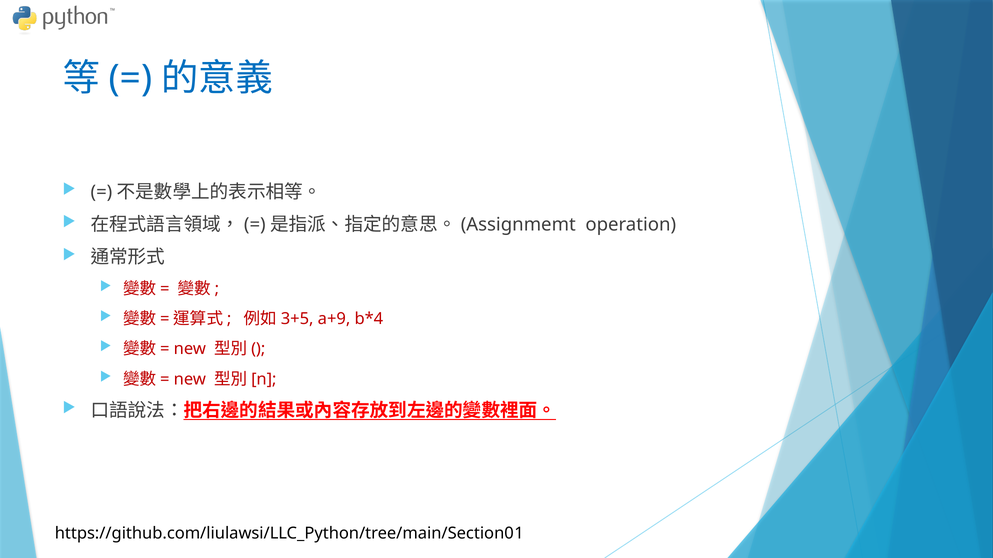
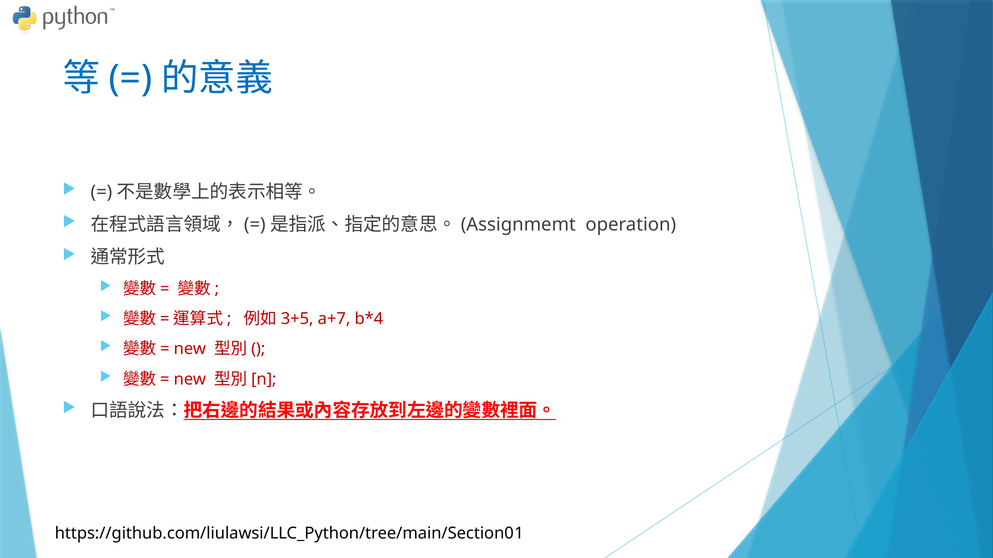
a+9: a+9 -> a+7 (334, 319)
